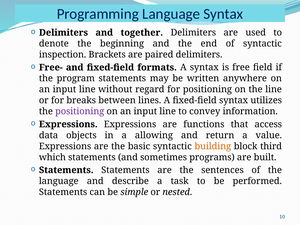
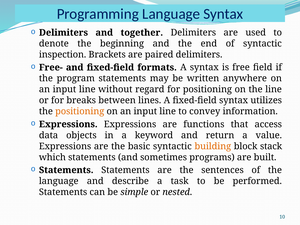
positioning colour: purple -> orange (80, 111)
allowing: allowing -> keyword (154, 135)
third: third -> stack (271, 146)
